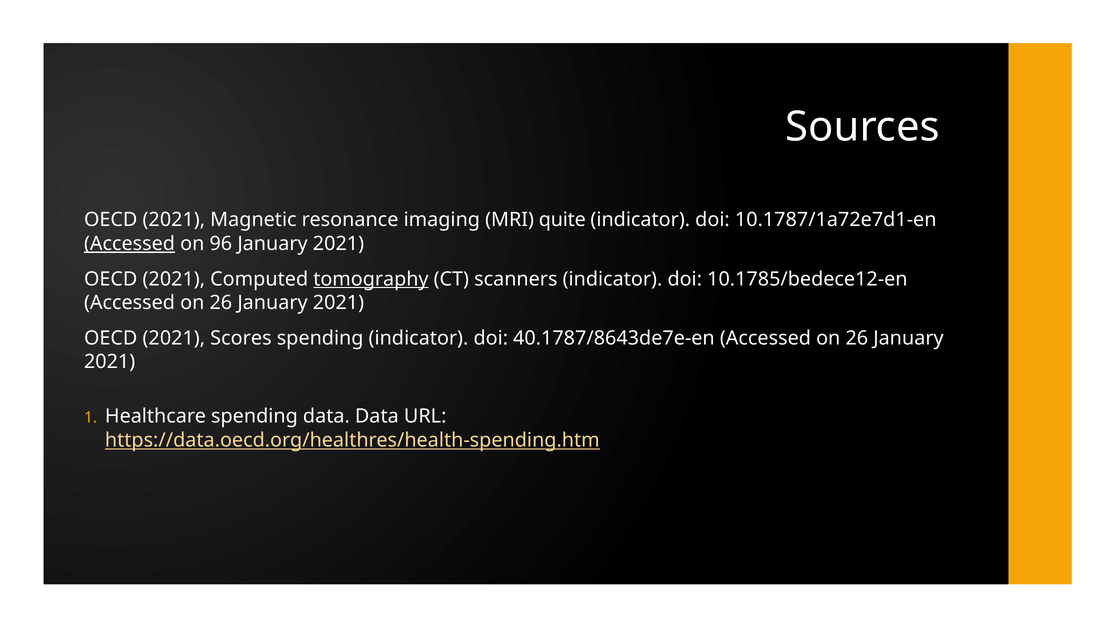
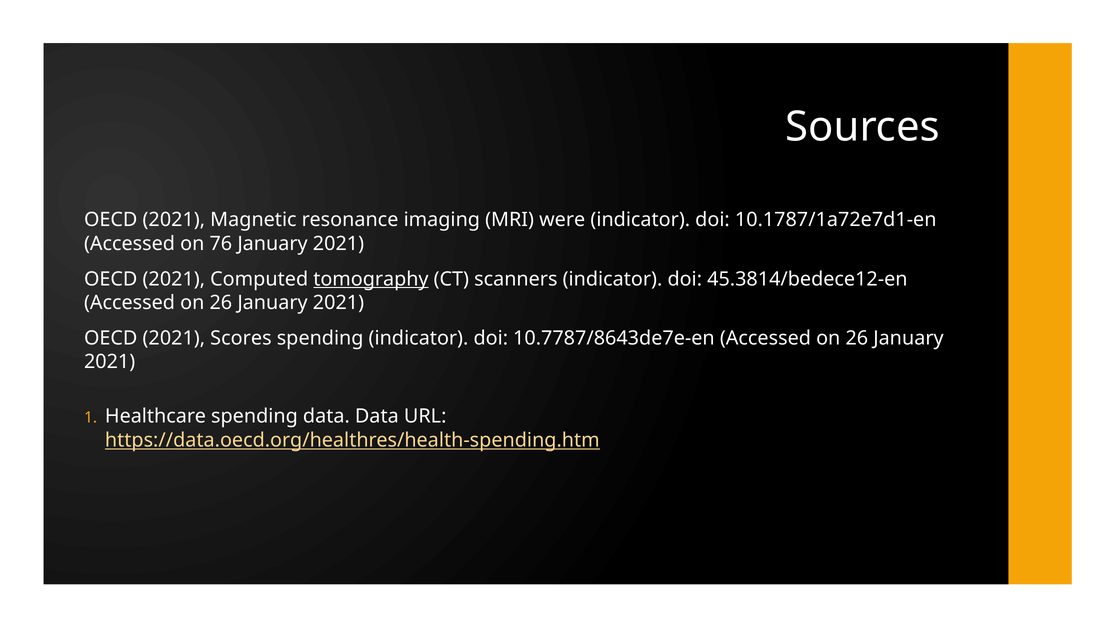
quite: quite -> were (562, 220)
Accessed underline: present -> none (130, 244)
96: 96 -> 76 (221, 244)
10.1785/bedece12-en: 10.1785/bedece12-en -> 45.3814/bedece12-en (807, 279)
40.1787/8643de7e-en: 40.1787/8643de7e-en -> 10.7787/8643de7e-en (614, 338)
